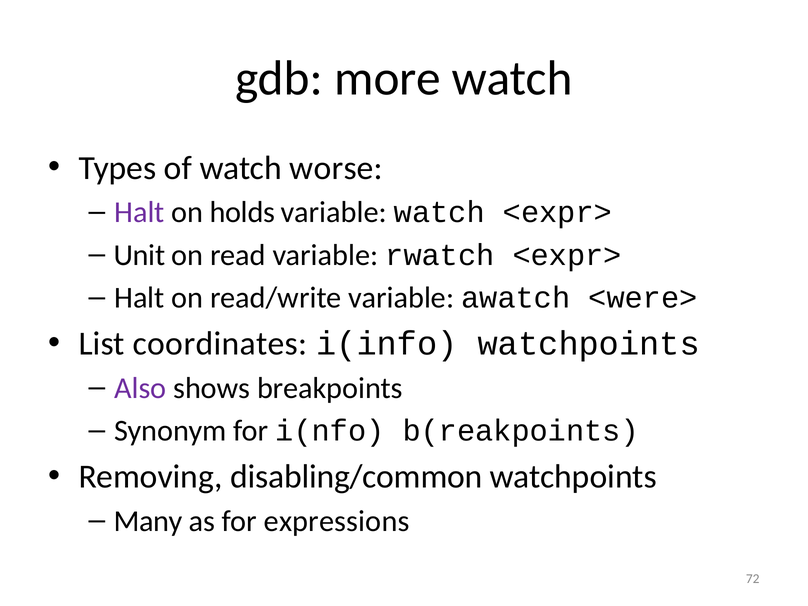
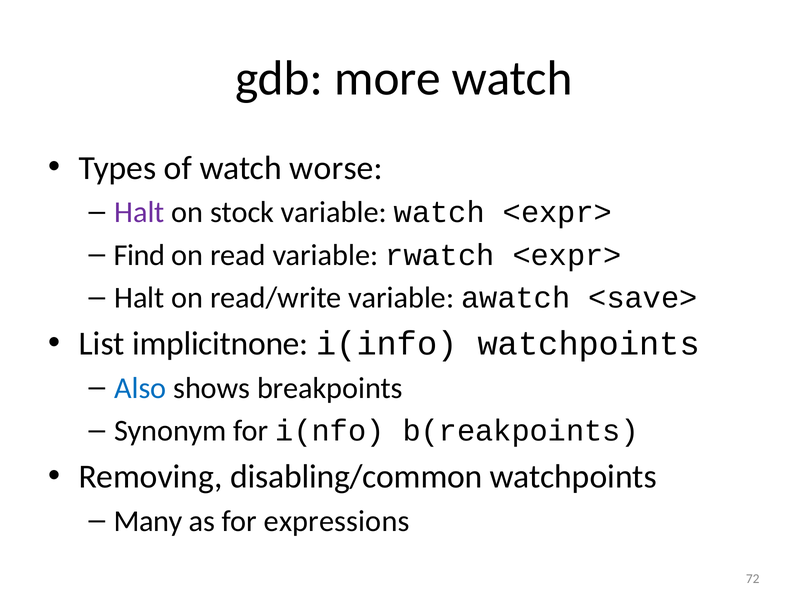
holds: holds -> stock (242, 212)
Unit: Unit -> Find (139, 255)
<were>: <were> -> <save> (643, 298)
coordinates: coordinates -> implicitnone (220, 344)
Also colour: purple -> blue (140, 388)
